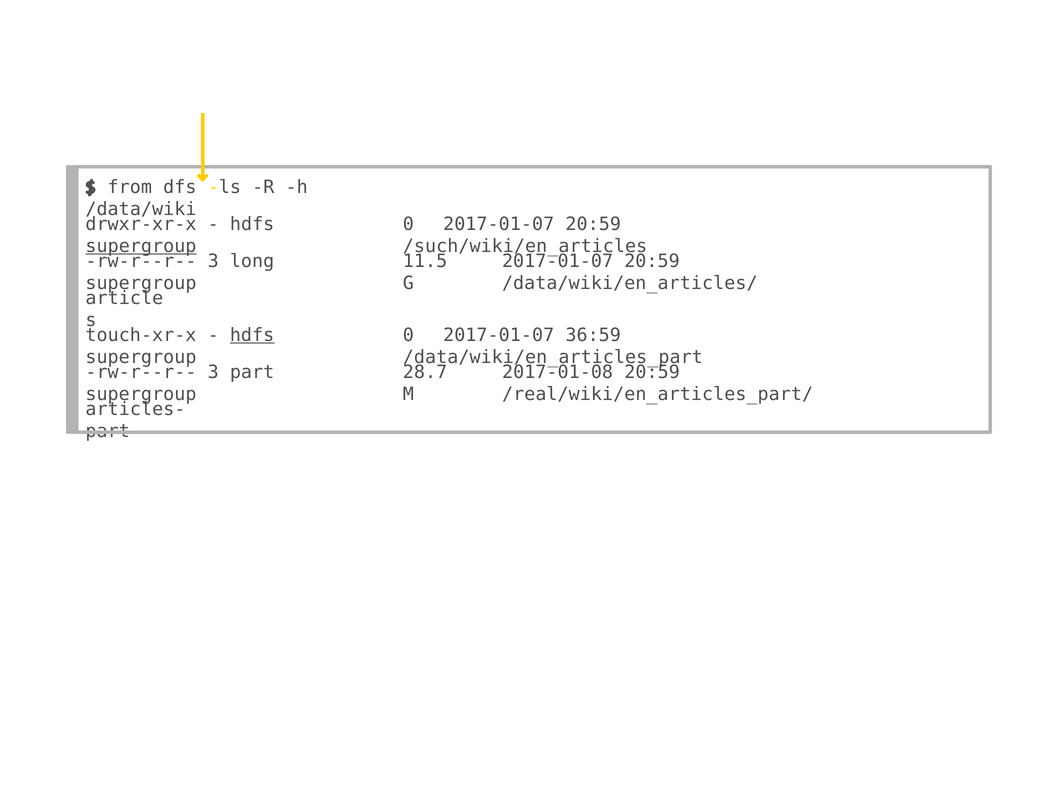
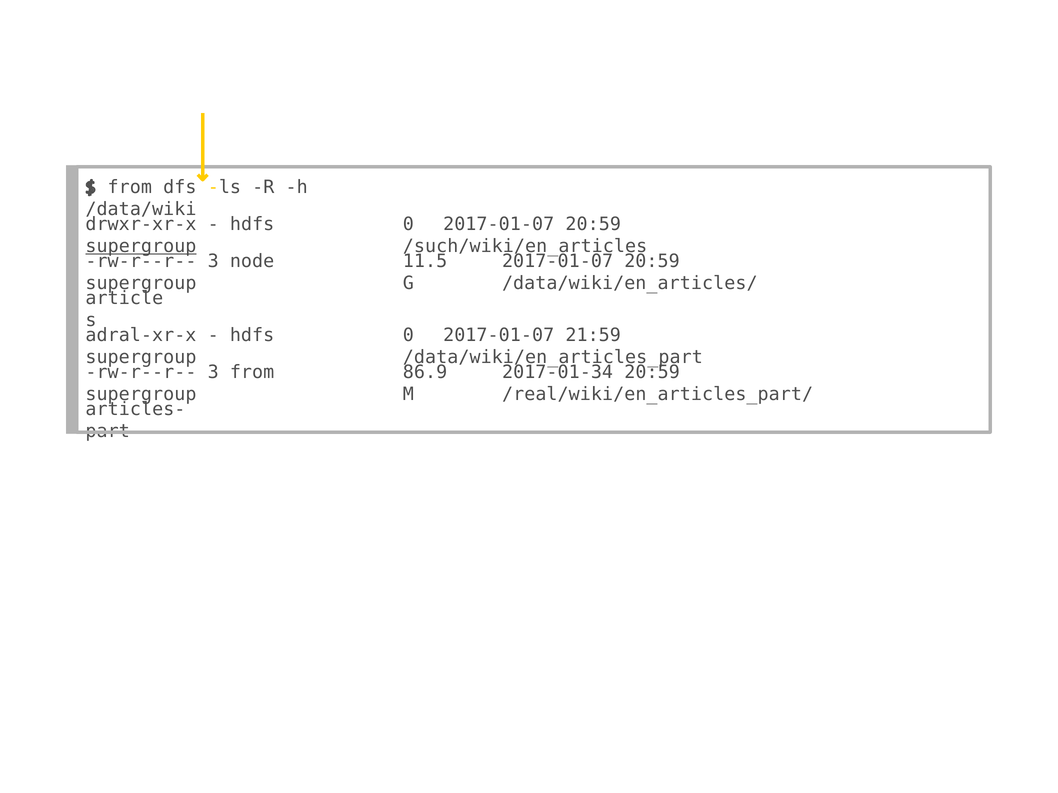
long: long -> node (252, 261)
touch-xr-x: touch-xr-x -> adral-xr-x (141, 336)
hdfs underline: present -> none (252, 336)
36:59: 36:59 -> 21:59 (593, 336)
3 part: part -> from (252, 373)
28.7: 28.7 -> 86.9 (425, 373)
2017-01-08: 2017-01-08 -> 2017-01-34 (558, 373)
